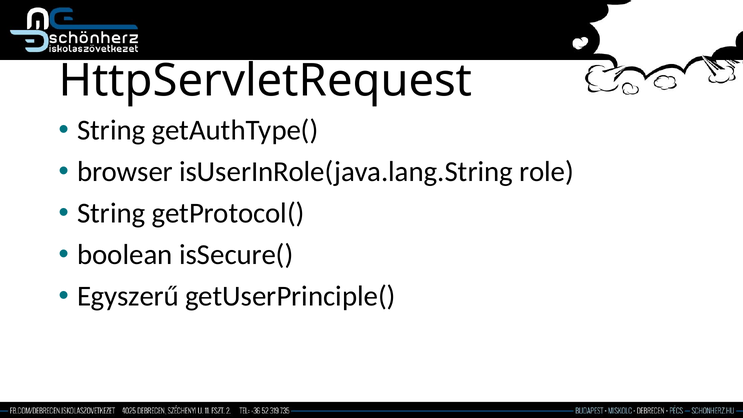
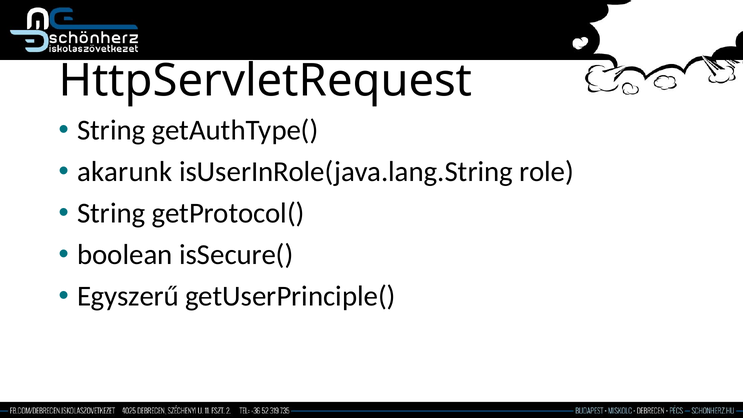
browser: browser -> akarunk (125, 172)
